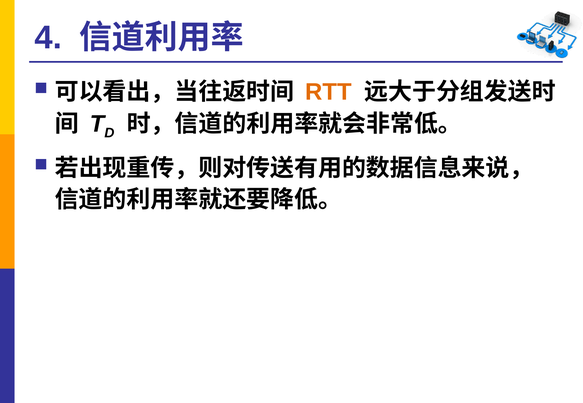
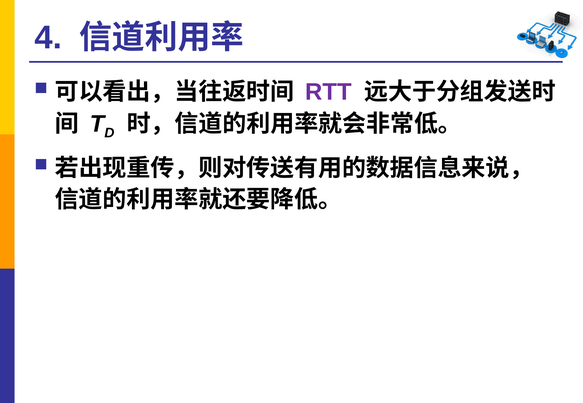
RTT colour: orange -> purple (329, 92)
